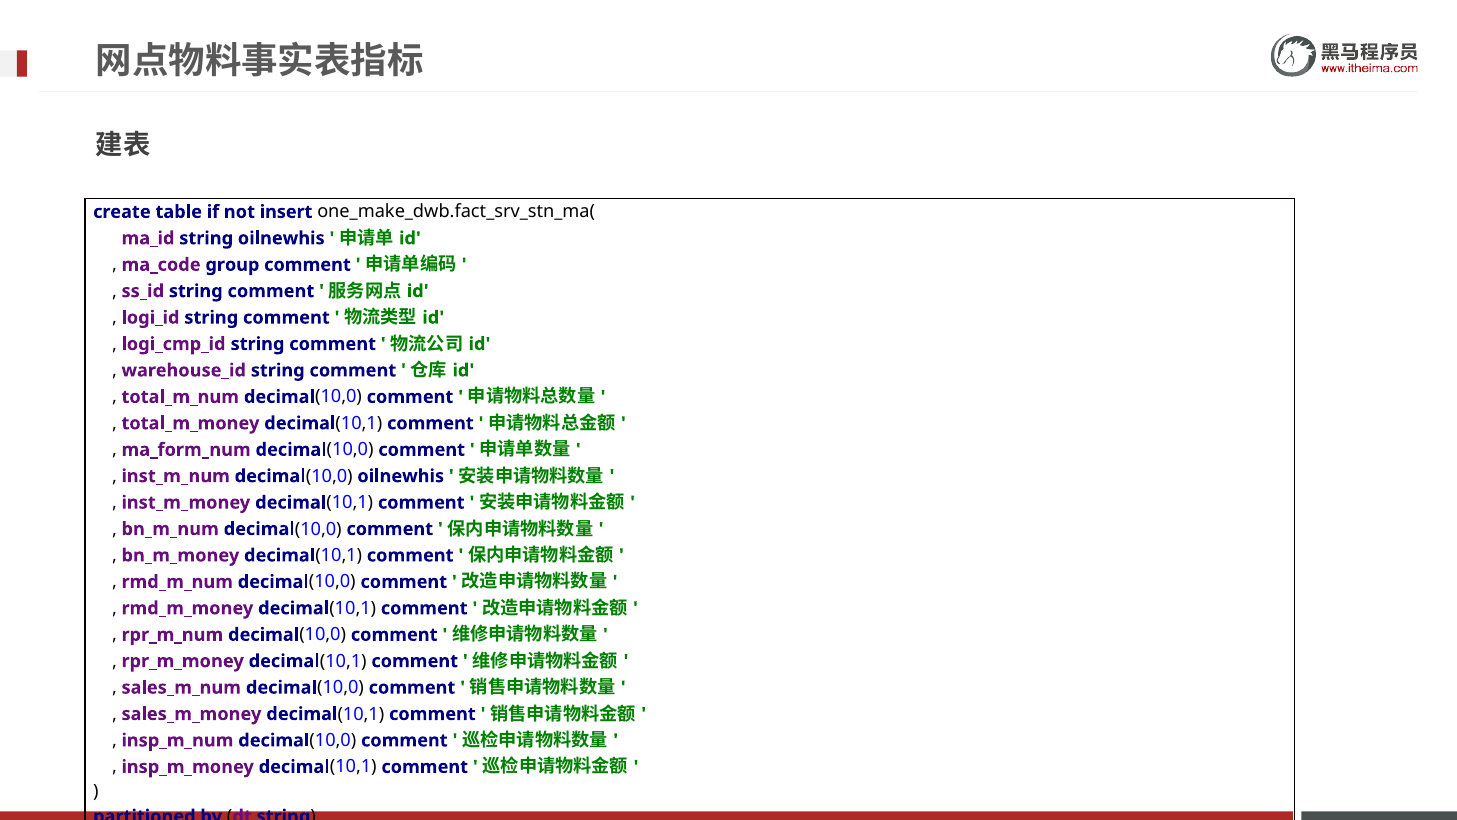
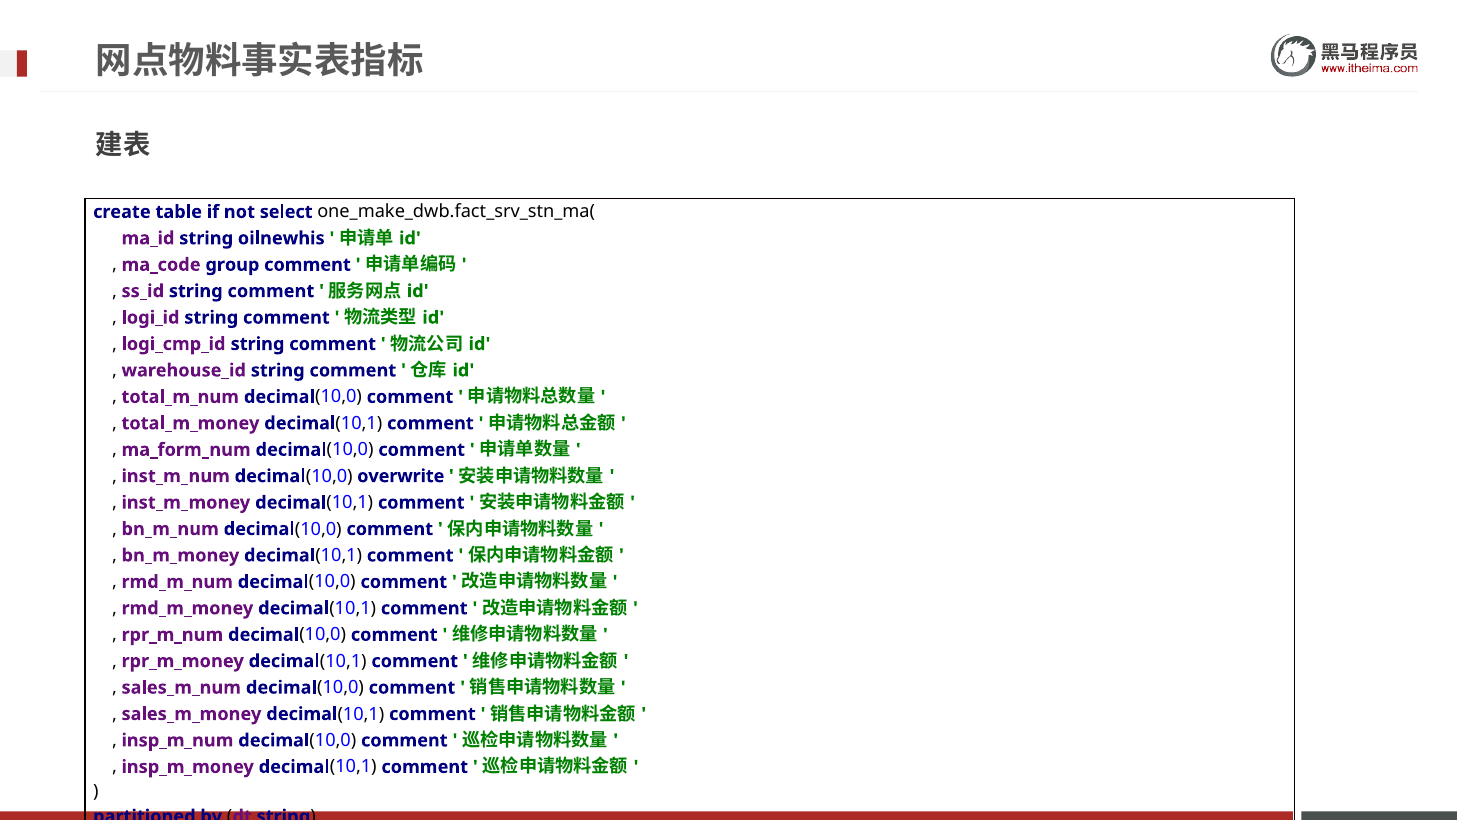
insert: insert -> select (286, 212)
decimal(10,0 oilnewhis: oilnewhis -> overwrite (401, 476)
